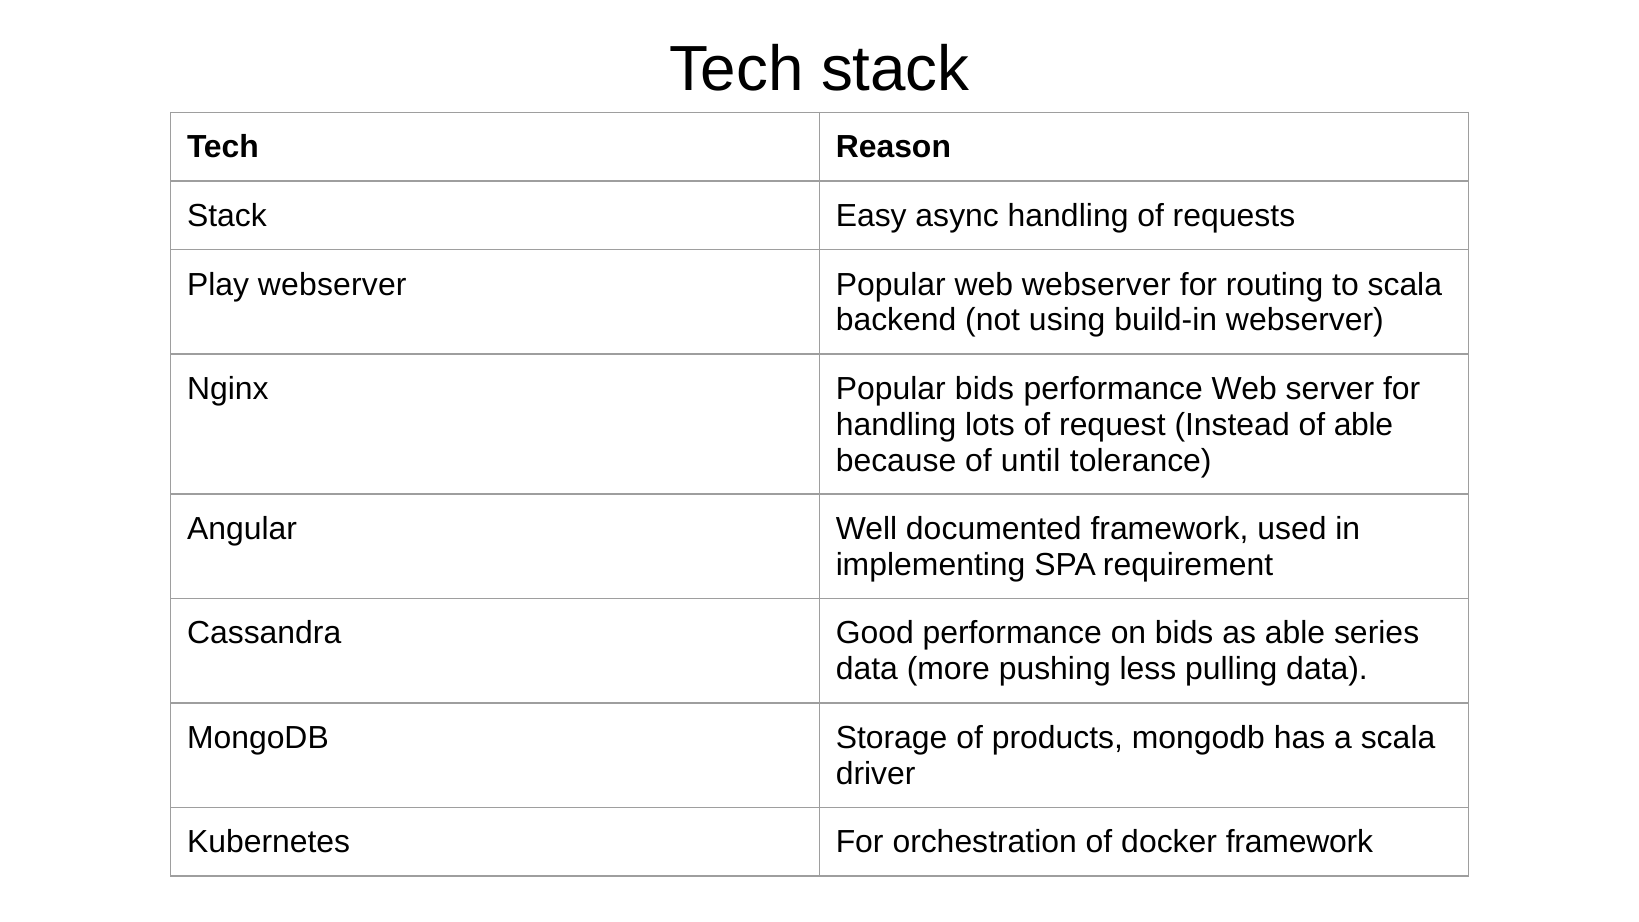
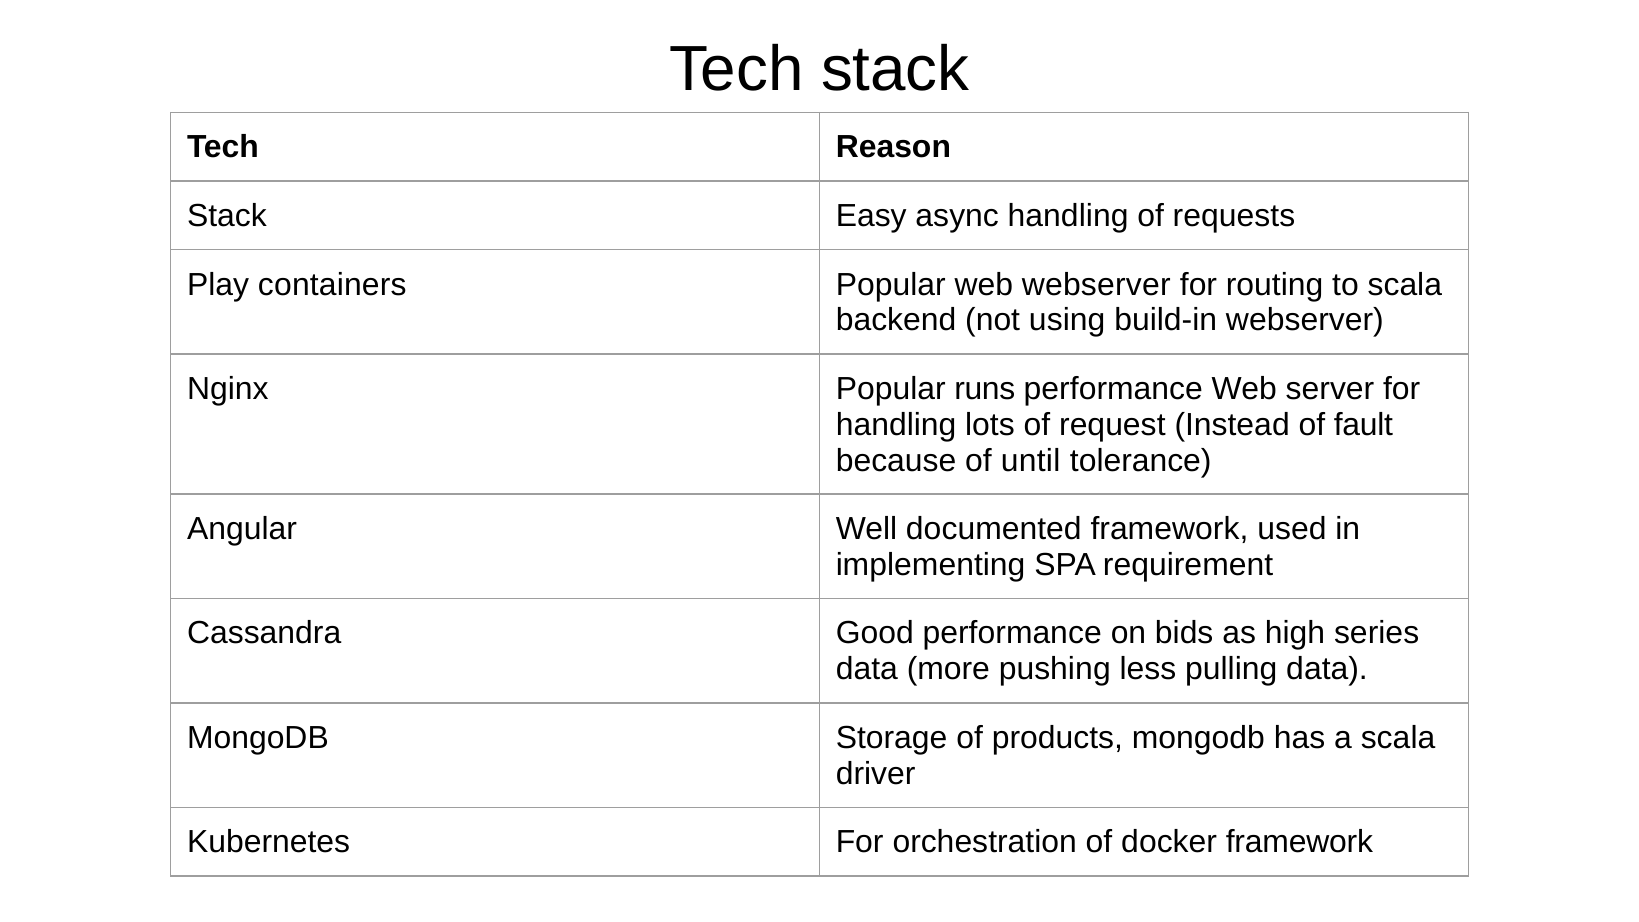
Play webserver: webserver -> containers (332, 285)
Popular bids: bids -> runs (985, 389)
of able: able -> fault (1363, 425)
as able: able -> high (1295, 633)
